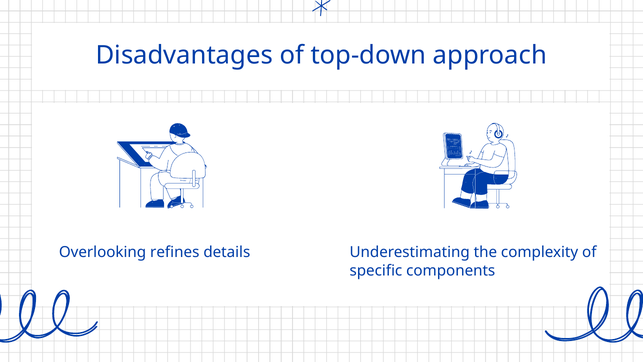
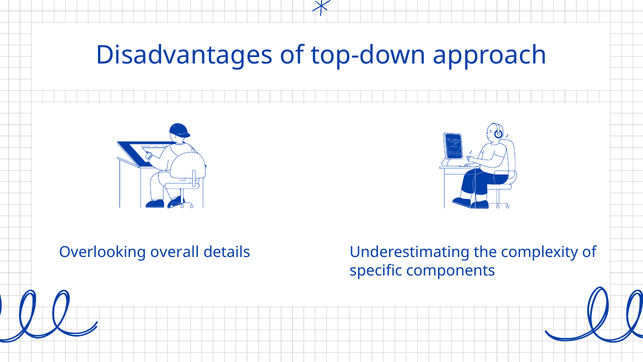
refines: refines -> overall (175, 252)
